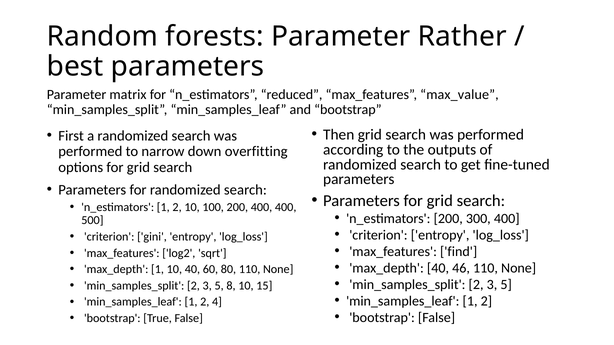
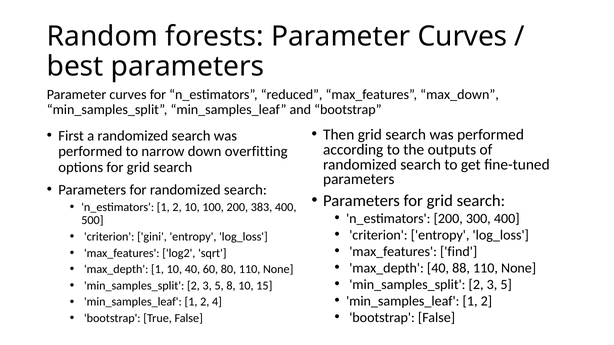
forests Parameter Rather: Rather -> Curves (462, 36)
matrix: matrix -> curves (128, 95)
max_value: max_value -> max_down (460, 95)
200 400: 400 -> 383 (261, 208)
46: 46 -> 88 (461, 268)
